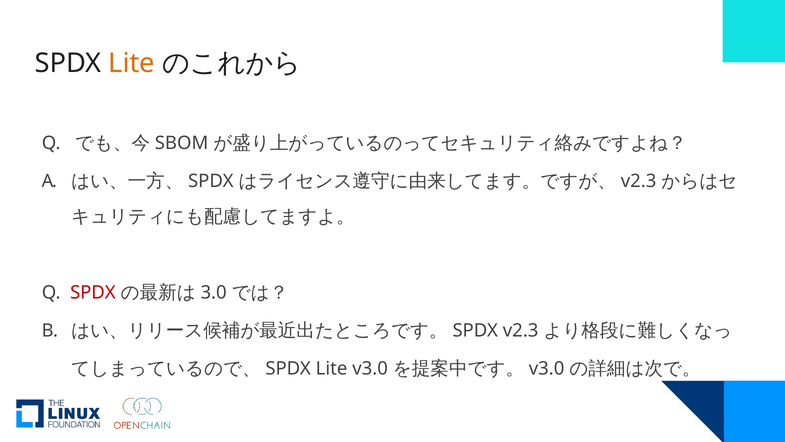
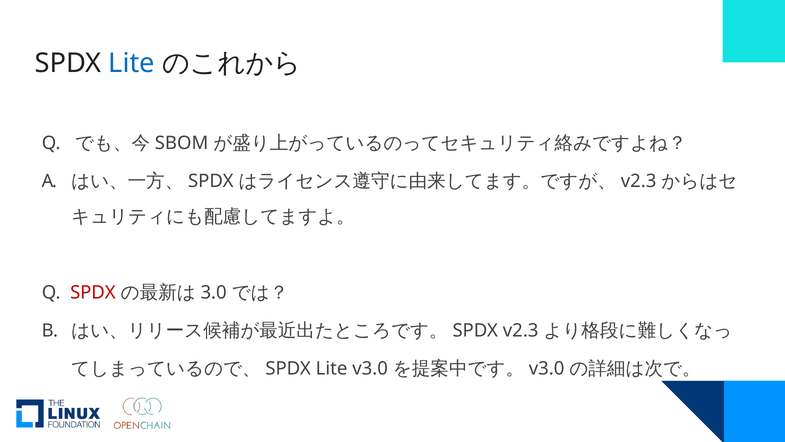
Lite colour: orange -> blue (132, 63)
